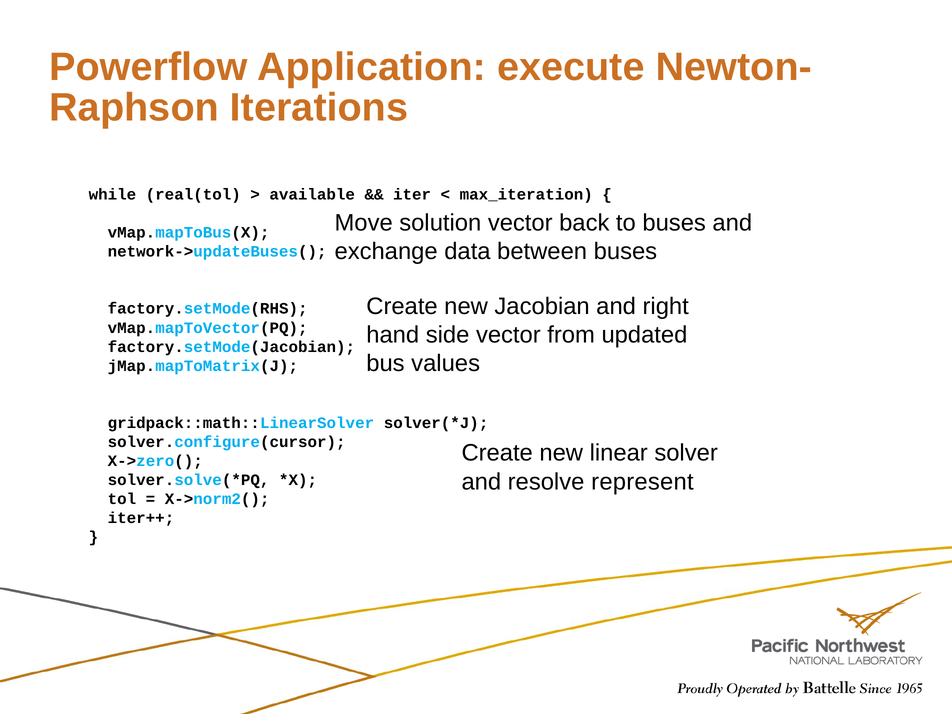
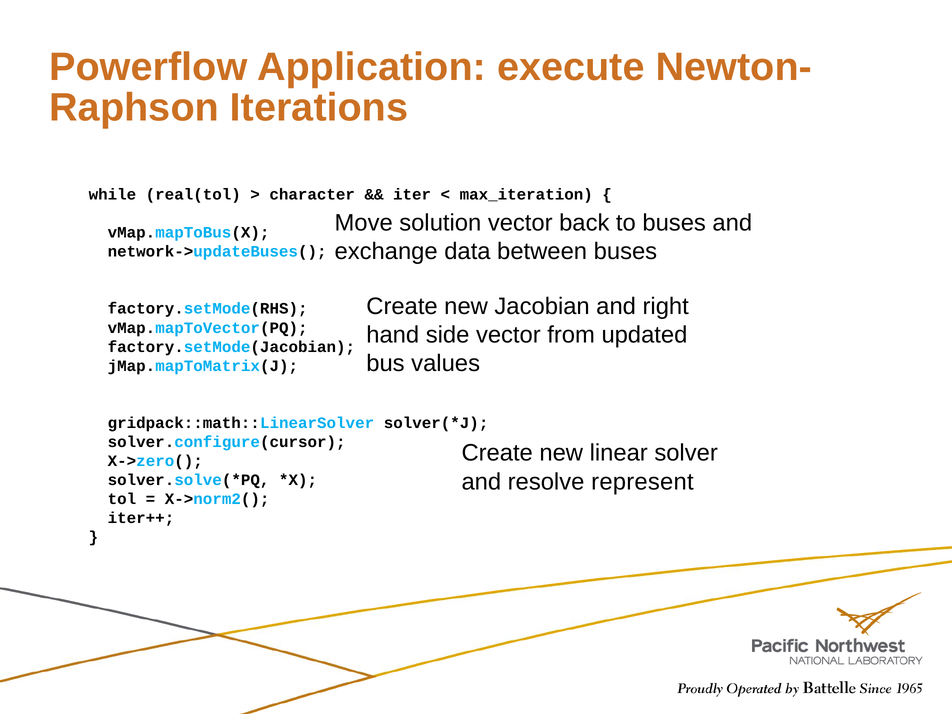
available: available -> character (312, 195)
